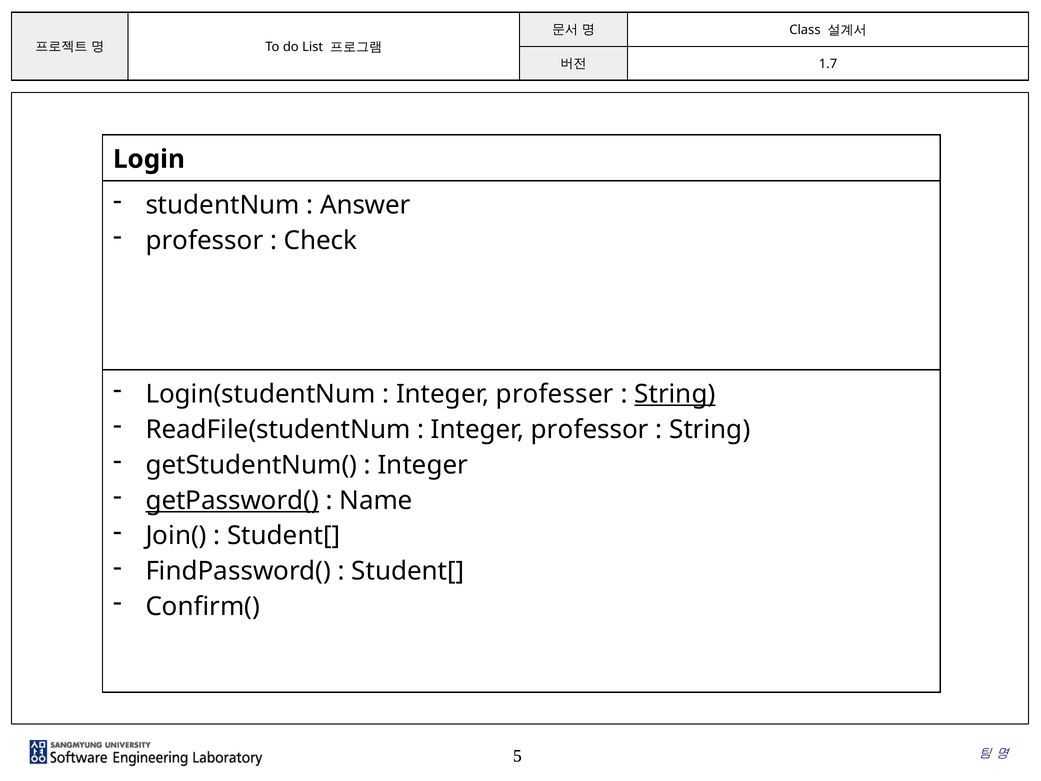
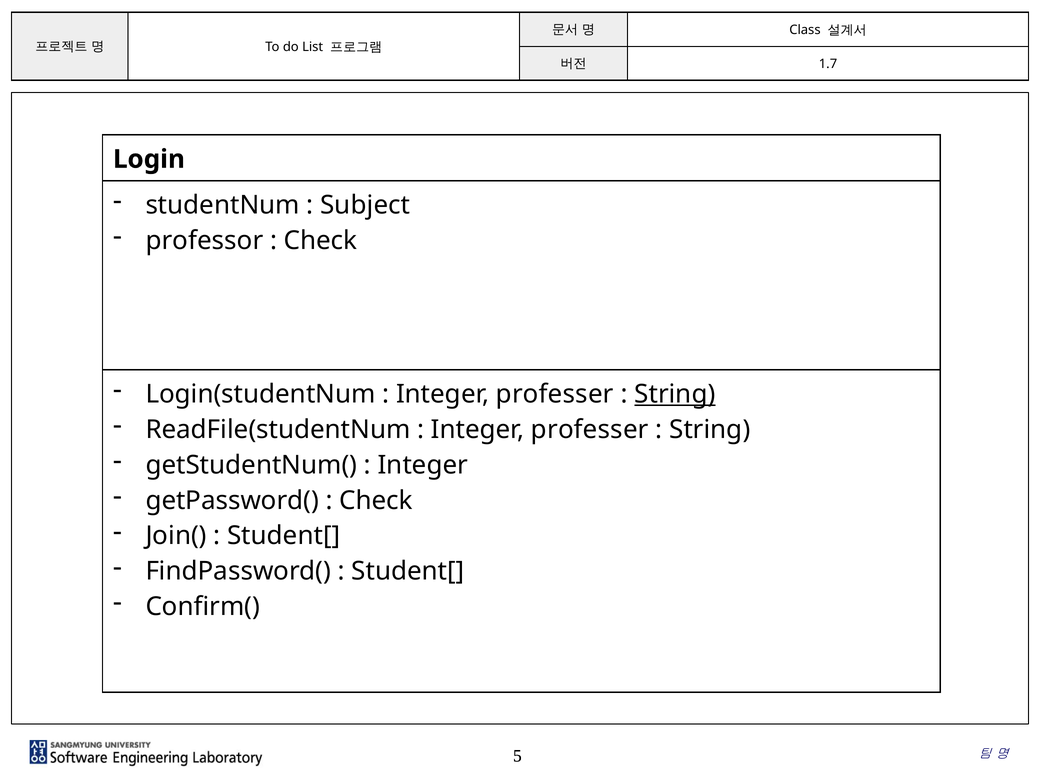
Answer: Answer -> Subject (365, 205)
professor: professor -> professer (590, 429)
getPassword( underline: present -> none (232, 500)
Name: Name -> Check (376, 500)
